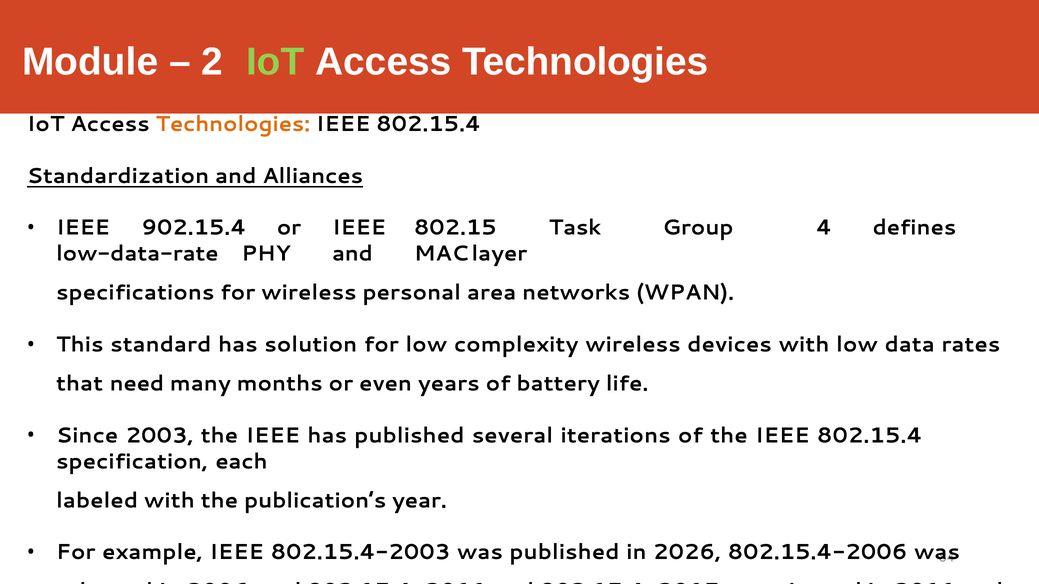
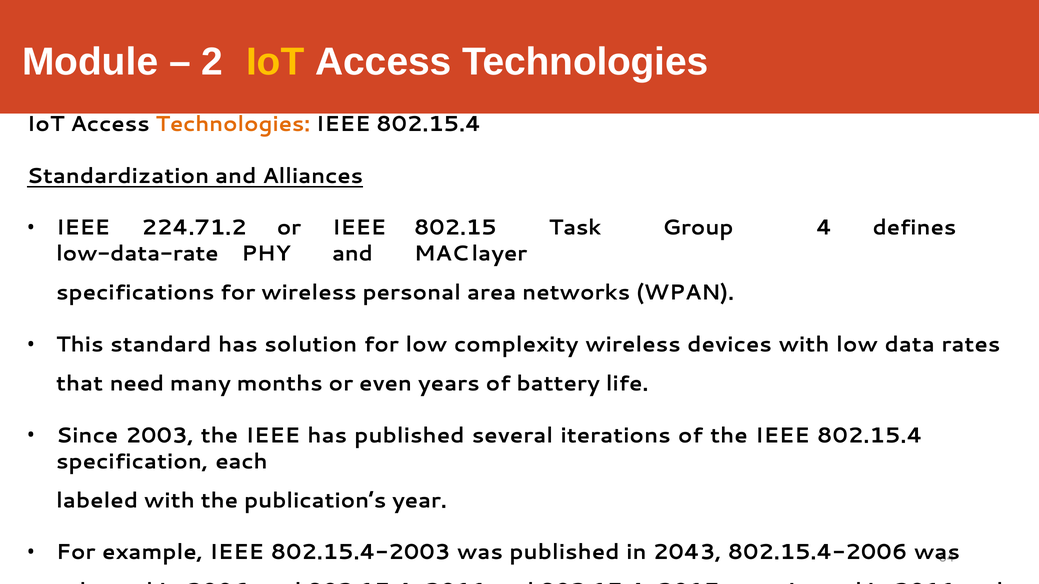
IoT colour: light green -> yellow (275, 62)
902.15.4: 902.15.4 -> 224.71.2 (194, 228)
2026: 2026 -> 2043 (687, 553)
